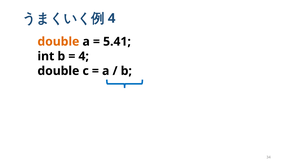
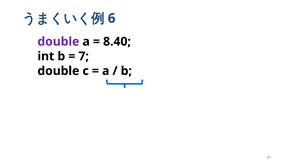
4: 4 -> 6 (112, 18)
double colour: orange -> purple (58, 42)
5.41: 5.41 -> 8.40 (117, 42)
4: 4 -> 7 (84, 56)
